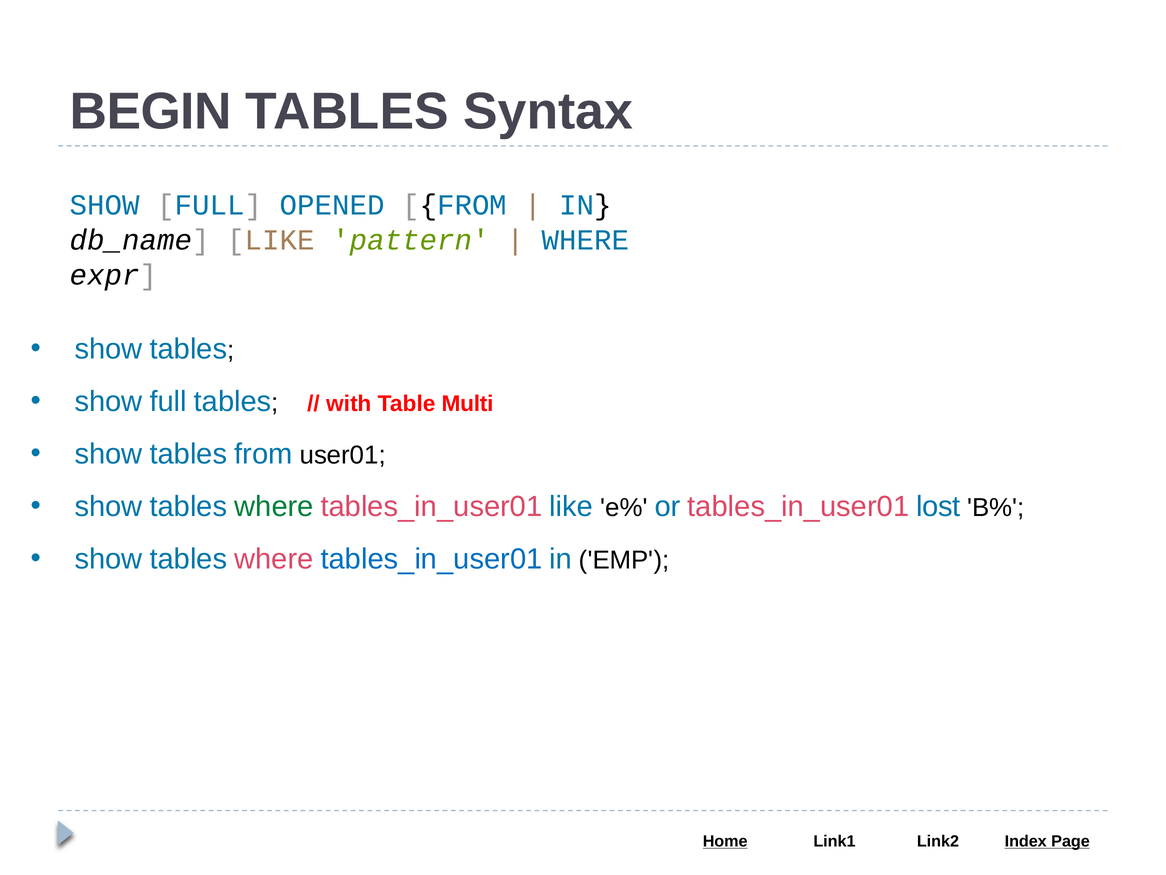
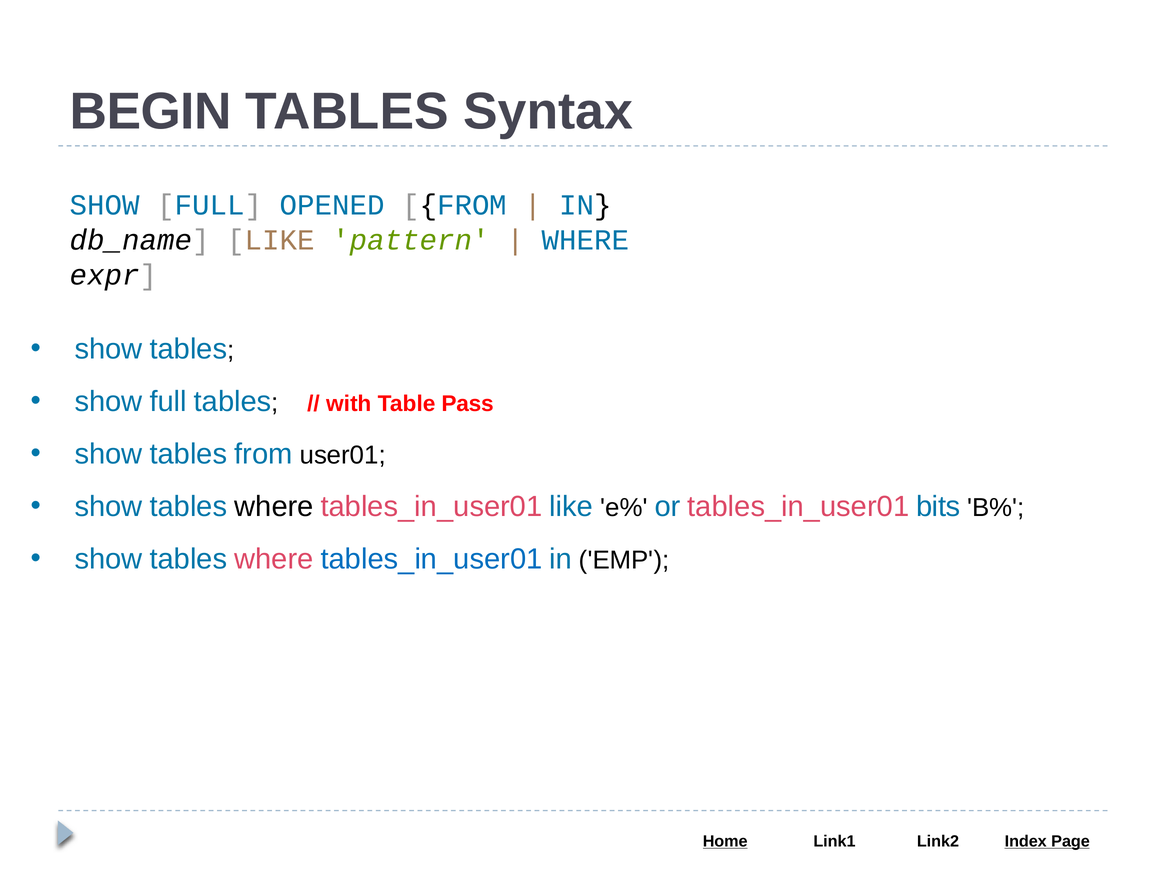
Multi: Multi -> Pass (468, 404)
where colour: green -> black (274, 506)
lost: lost -> bits (938, 506)
